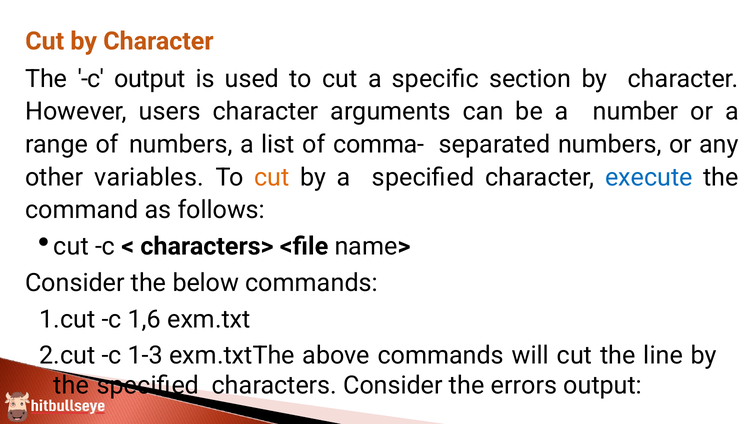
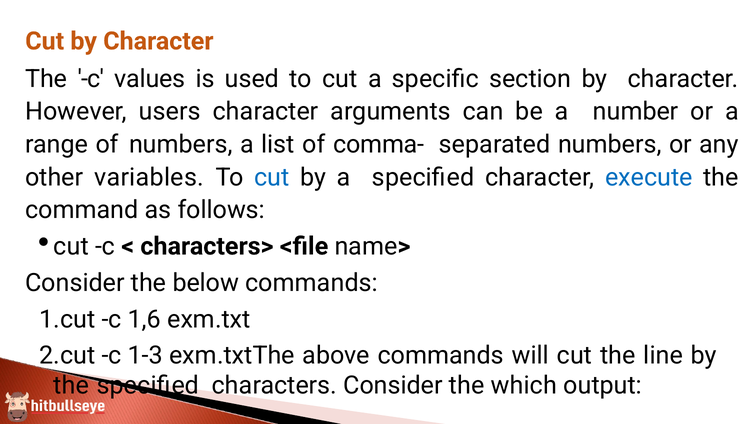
c output: output -> values (150, 79)
cut colour: orange -> blue (272, 177)
errors: errors -> which (524, 386)
